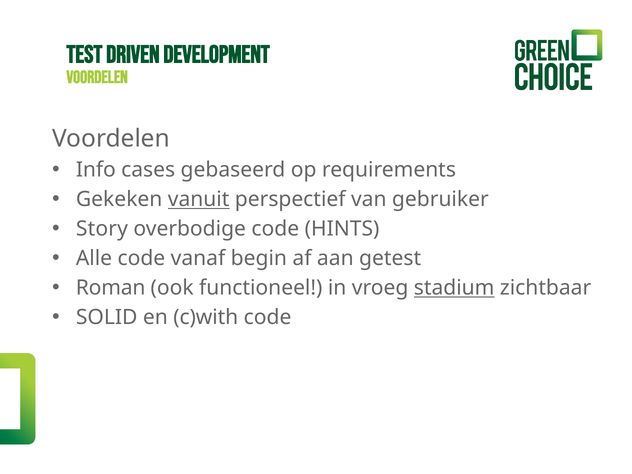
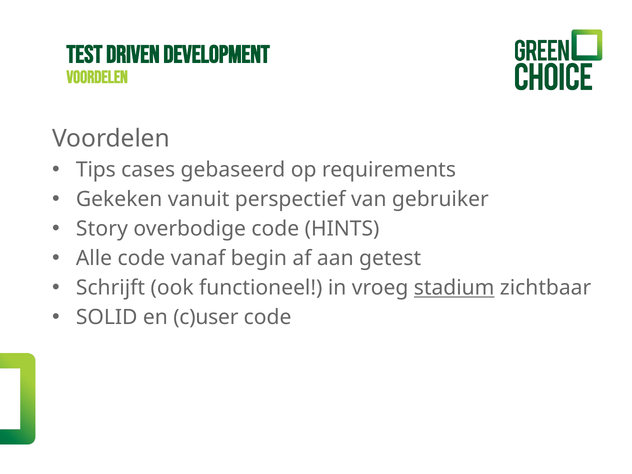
Info: Info -> Tips (96, 170)
vanuit underline: present -> none (199, 199)
Roman: Roman -> Schrijft (111, 288)
c)with: c)with -> c)user (206, 317)
